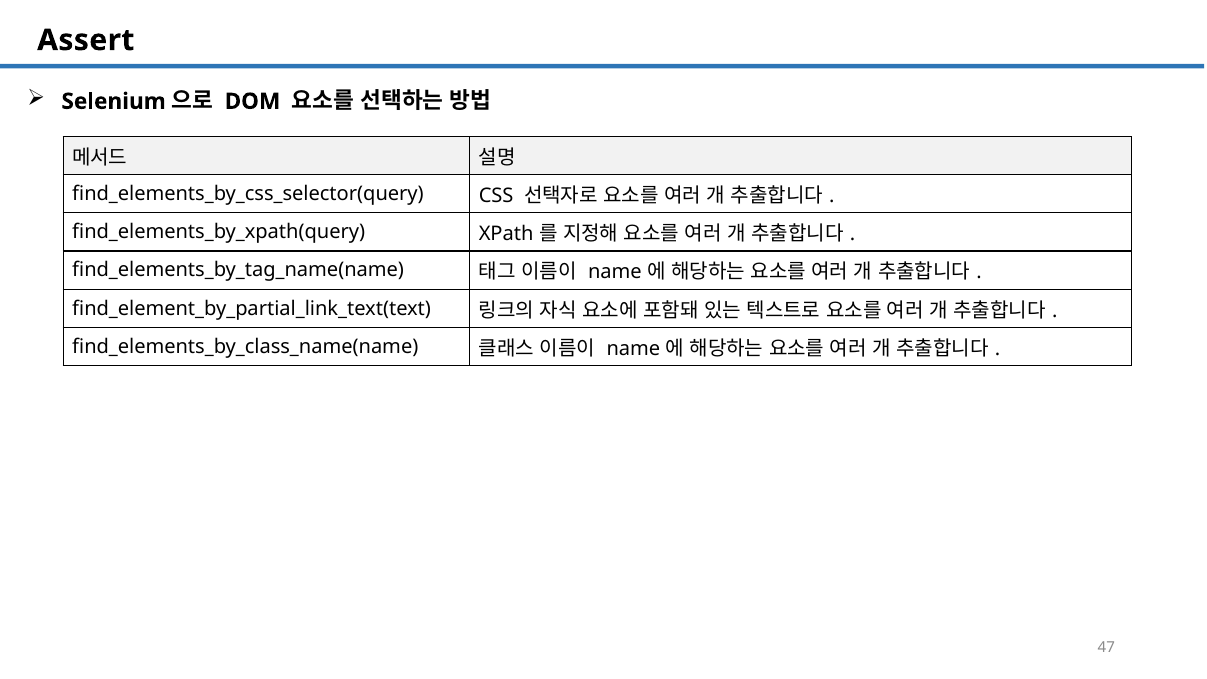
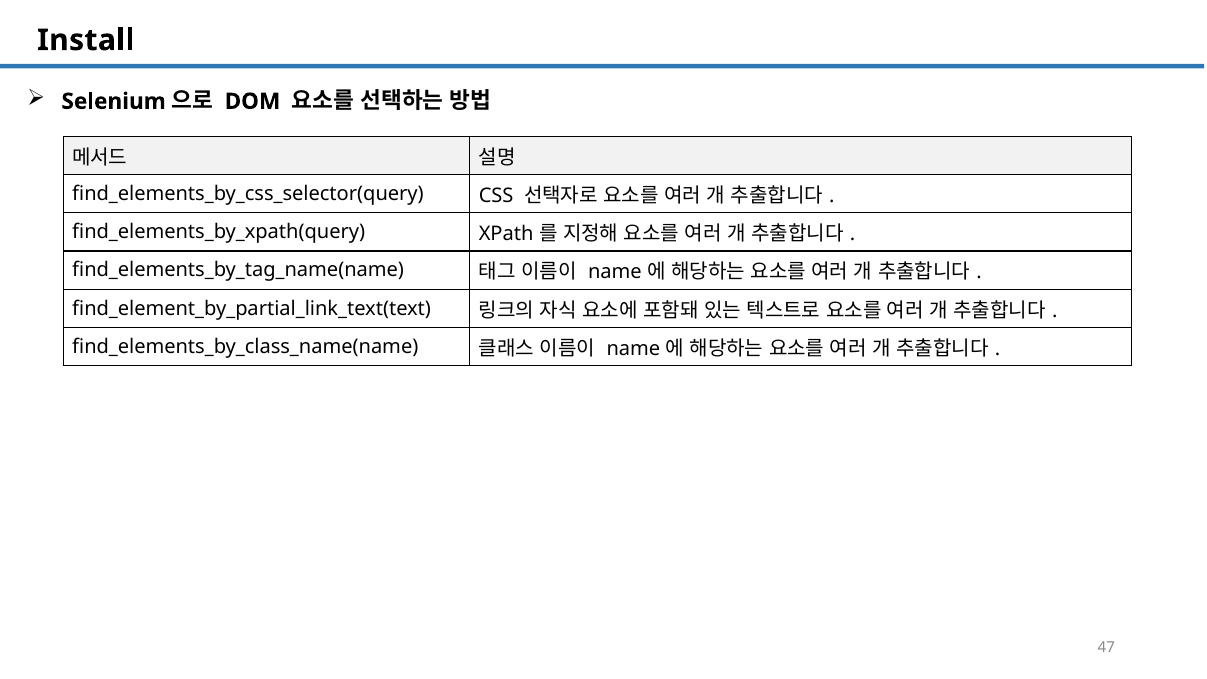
Assert: Assert -> Install (86, 40)
